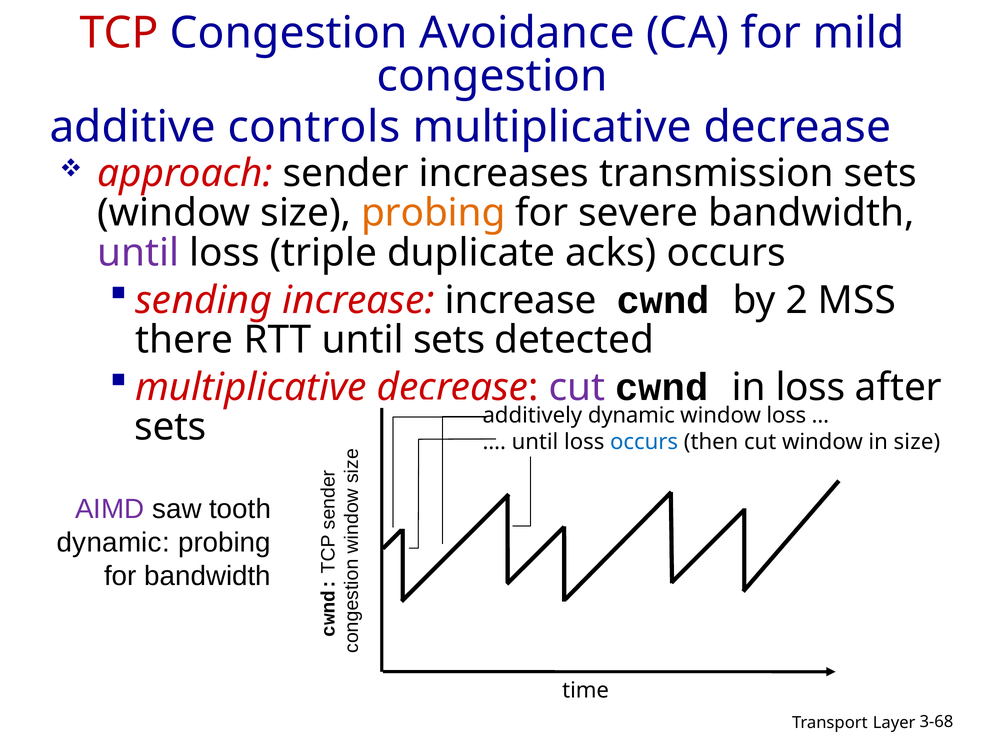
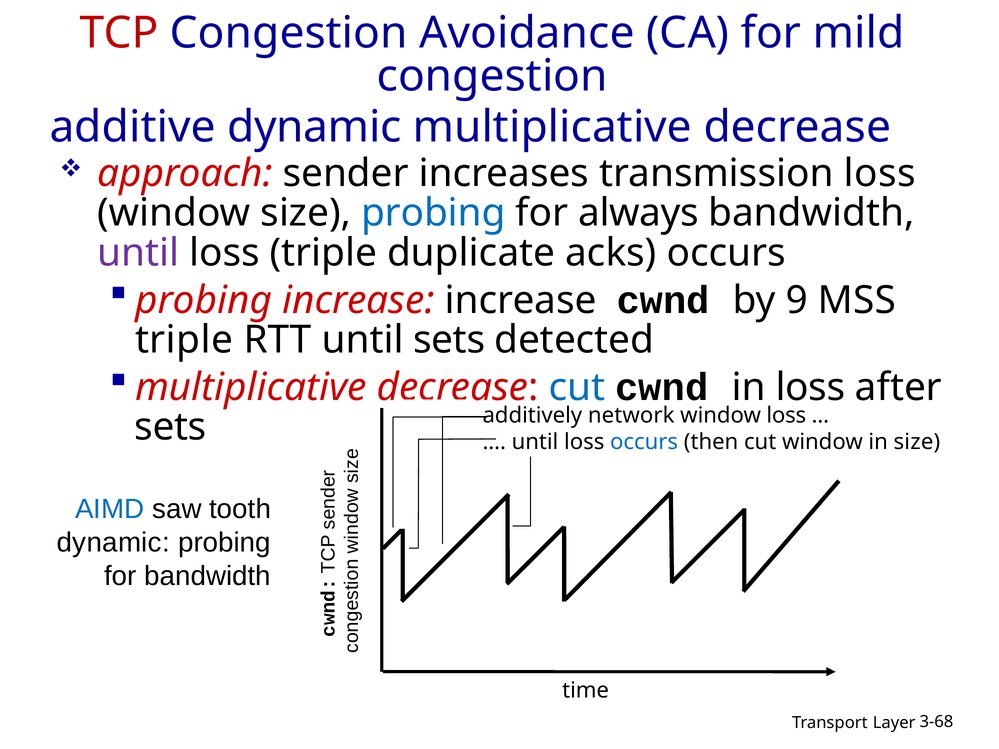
additive controls: controls -> dynamic (314, 127)
transmission sets: sets -> loss (880, 174)
probing colour: orange -> blue (433, 213)
severe: severe -> always (639, 213)
sending: sending -> probing (204, 300)
2: 2 -> 9 (797, 300)
there: there -> triple (184, 340)
cut colour: purple -> blue (577, 387)
additively dynamic: dynamic -> network (631, 416)
AIMD colour: purple -> blue (110, 509)
